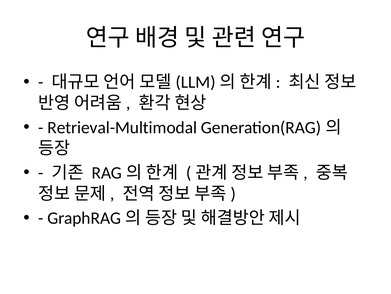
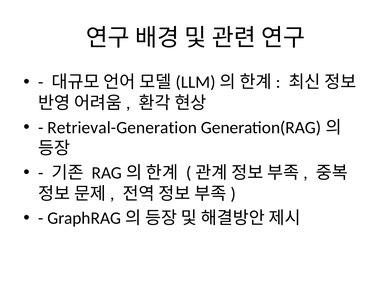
Retrieval-Multimodal: Retrieval-Multimodal -> Retrieval-Generation (122, 127)
